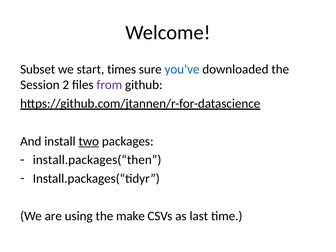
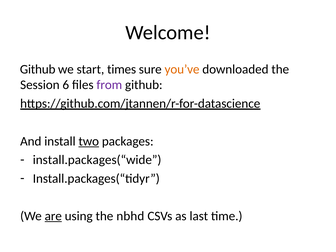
Subset: Subset -> Github (38, 69)
you’ve colour: blue -> orange (182, 69)
2: 2 -> 6 (66, 85)
install.packages(“then: install.packages(“then -> install.packages(“wide (97, 160)
are underline: none -> present (53, 216)
make: make -> nbhd (130, 216)
